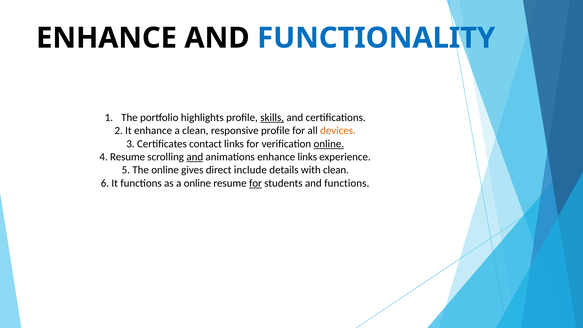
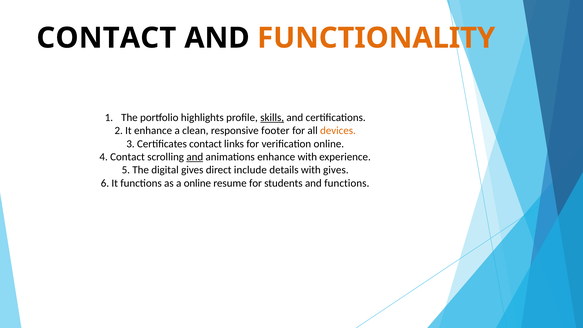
ENHANCE: ENHANCE -> CONTACT (106, 38)
FUNCTIONALITY colour: blue -> orange (376, 38)
responsive profile: profile -> footer (275, 131)
online underline: present -> none (329, 144)
4 Resume: Resume -> Contact (127, 157)
enhance links: links -> with (307, 157)
The online: online -> digital (165, 170)
with clean: clean -> gives (336, 170)
for underline: present -> none (255, 183)
